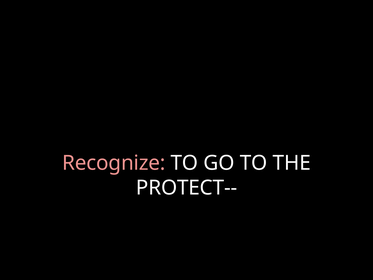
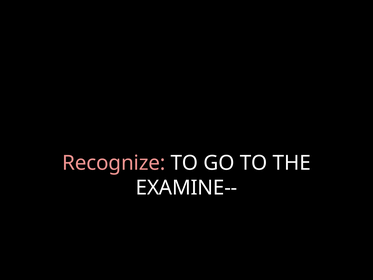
PROTECT--: PROTECT-- -> EXAMINE-- (187, 188)
